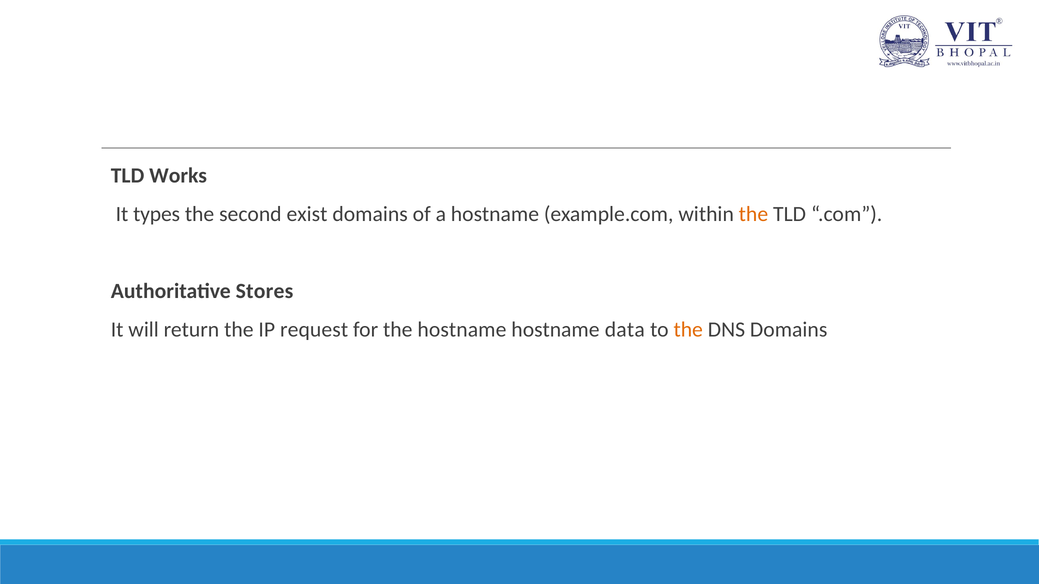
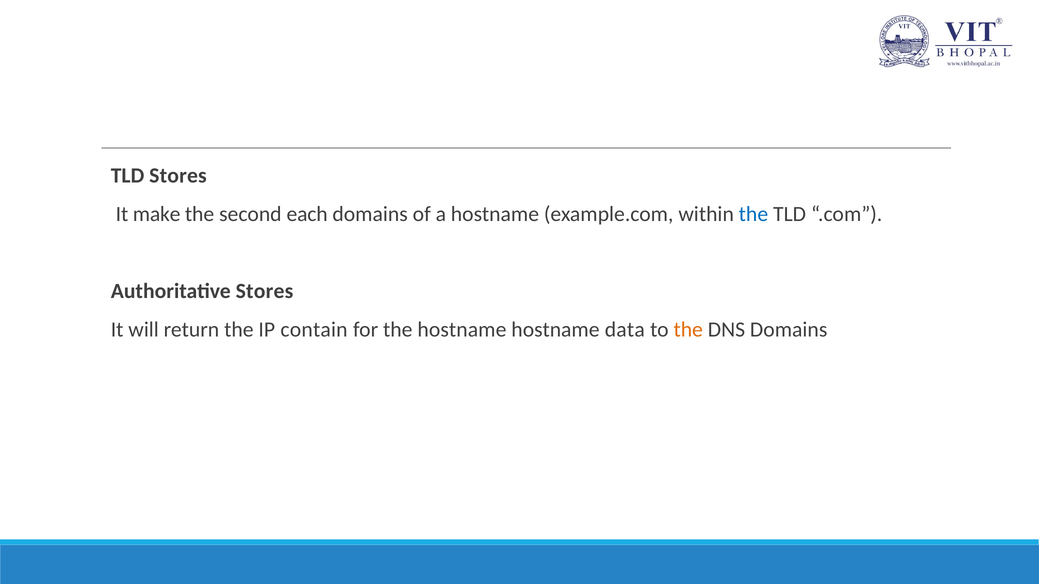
TLD Works: Works -> Stores (178, 176)
types: types -> make (157, 214)
exist: exist -> each (307, 214)
the colour: orange -> blue (753, 214)
request: request -> contain (314, 330)
